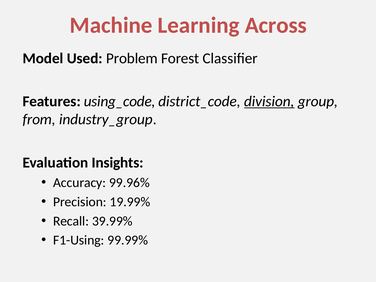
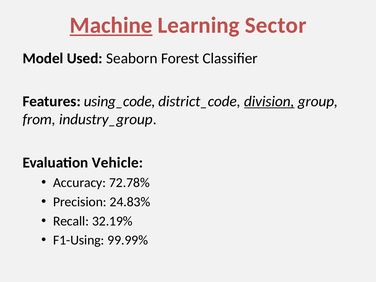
Machine underline: none -> present (111, 25)
Across: Across -> Sector (276, 25)
Problem: Problem -> Seaborn (132, 58)
Insights: Insights -> Vehicle (117, 163)
99.96%: 99.96% -> 72.78% (129, 183)
19.99%: 19.99% -> 24.83% (130, 202)
39.99%: 39.99% -> 32.19% (112, 221)
